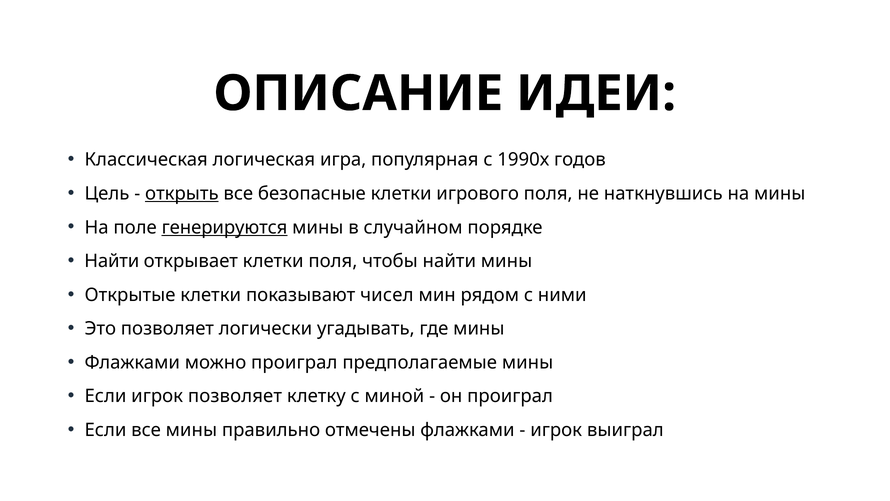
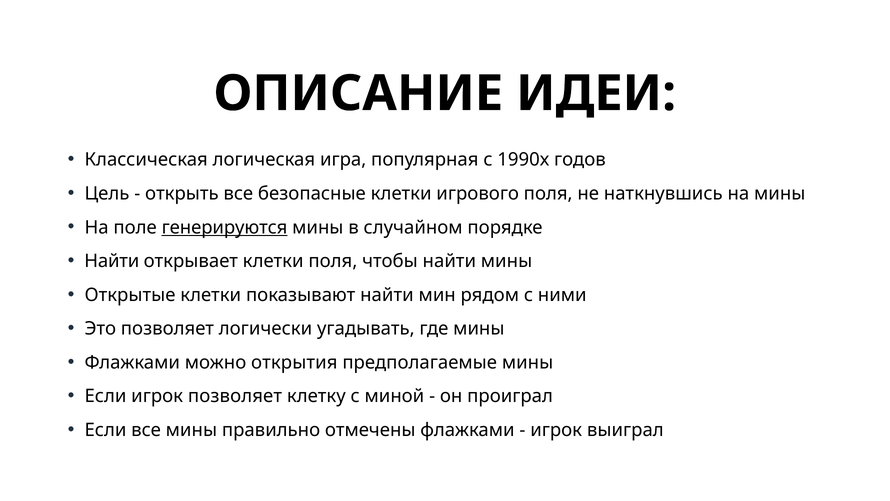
открыть underline: present -> none (182, 193)
показывают чисел: чисел -> найти (387, 295)
можно проиграл: проиграл -> открытия (294, 362)
